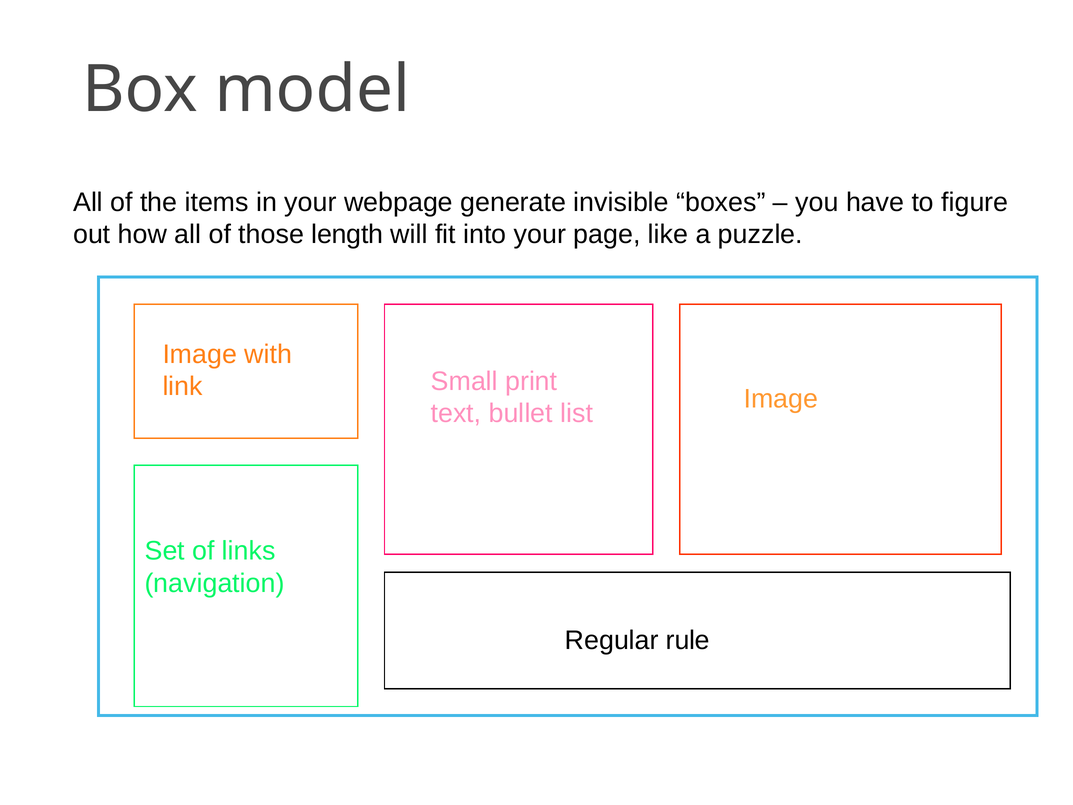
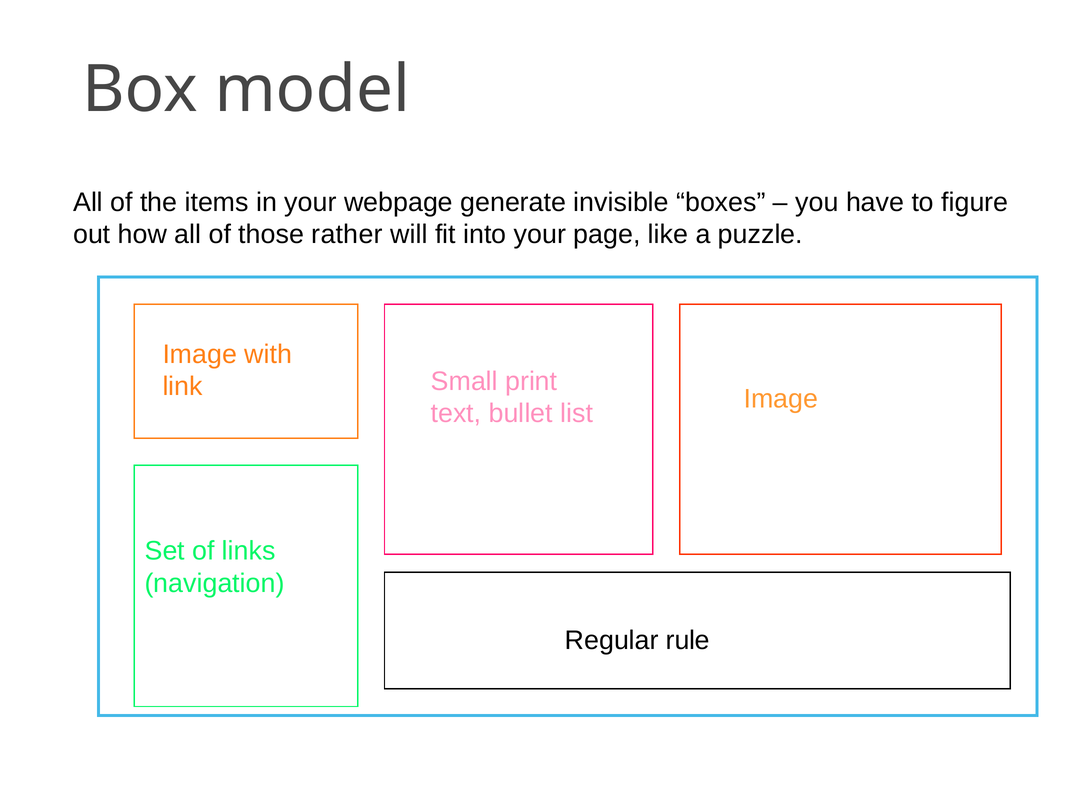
length: length -> rather (347, 234)
